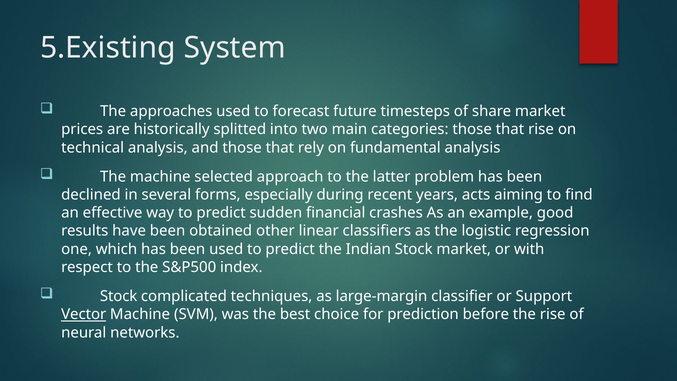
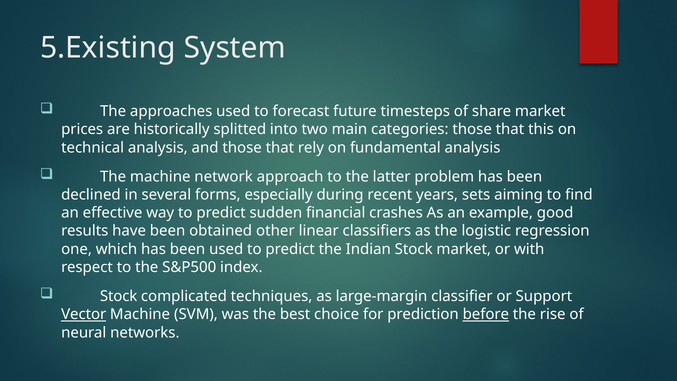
that rise: rise -> this (541, 129)
selected: selected -> network (224, 177)
acts: acts -> sets (476, 195)
before underline: none -> present (486, 314)
